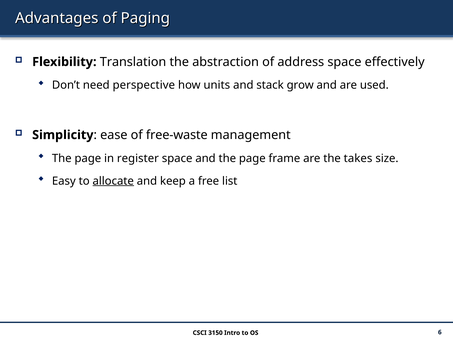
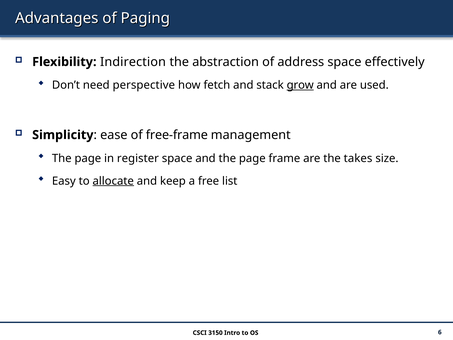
Translation: Translation -> Indirection (133, 62)
units: units -> fetch (217, 85)
grow underline: none -> present (300, 85)
free-waste: free-waste -> free-frame (177, 135)
